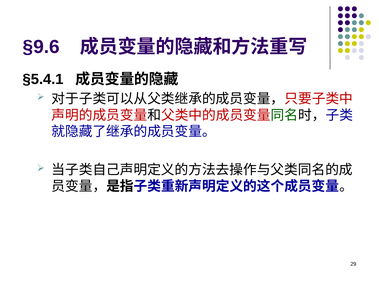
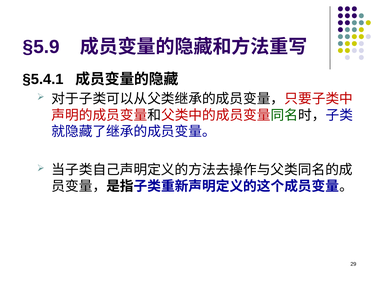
§9.6: §9.6 -> §5.9 (41, 47)
